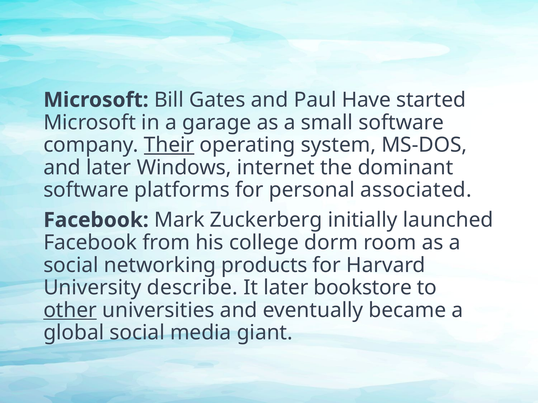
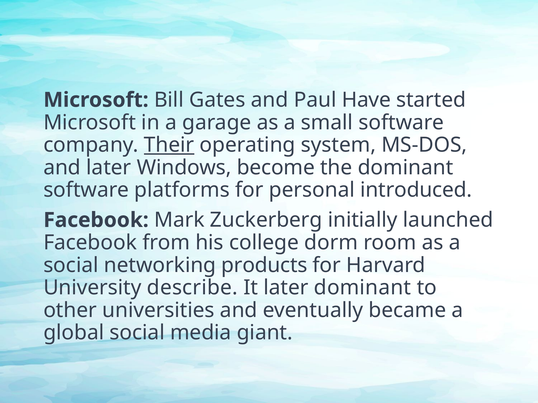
internet: internet -> become (276, 168)
associated: associated -> introduced (416, 190)
later bookstore: bookstore -> dominant (362, 288)
other underline: present -> none (70, 311)
